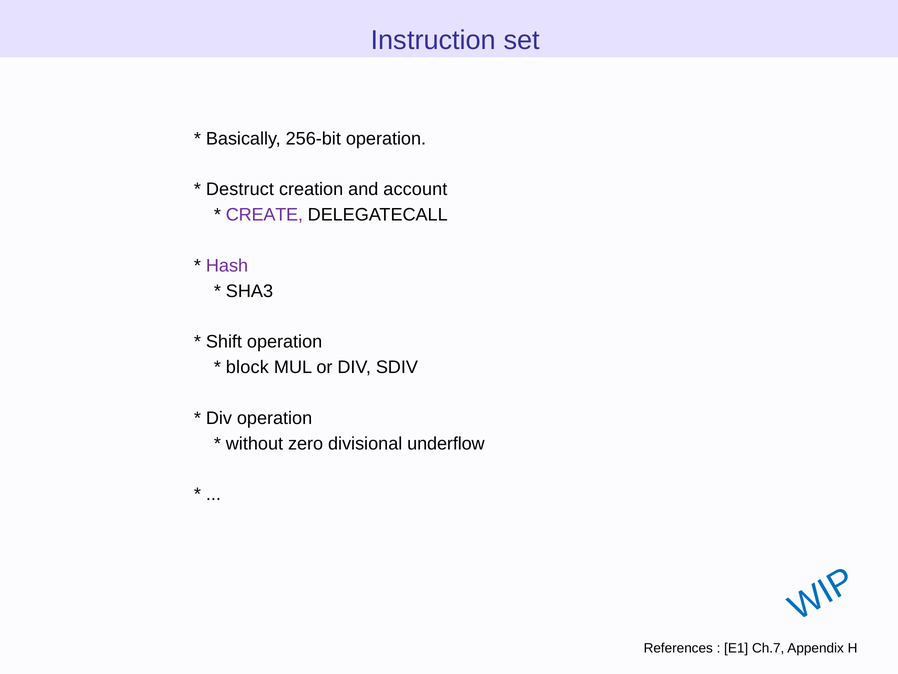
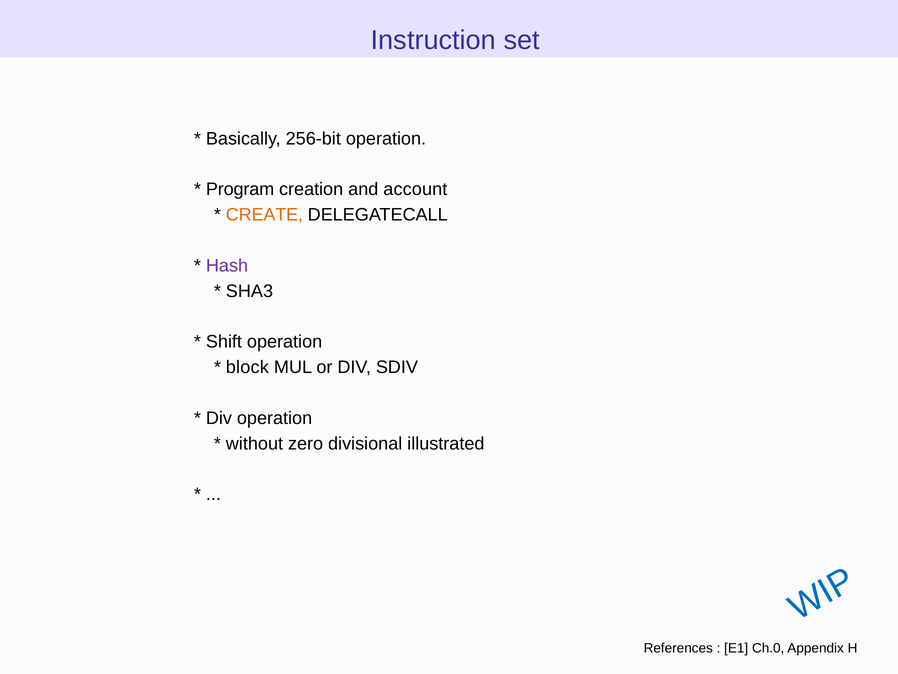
Destruct: Destruct -> Program (240, 189)
CREATE colour: purple -> orange (264, 215)
underflow: underflow -> illustrated (446, 443)
Ch.7: Ch.7 -> Ch.0 (768, 648)
